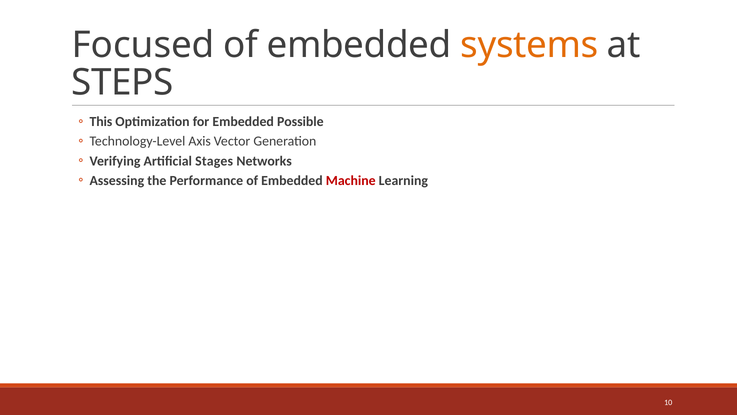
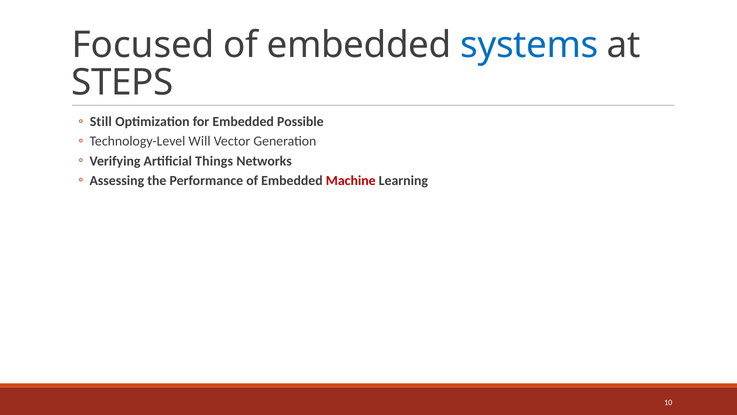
systems colour: orange -> blue (529, 45)
This: This -> Still (101, 122)
Axis: Axis -> Will (200, 141)
Stages: Stages -> Things (214, 161)
